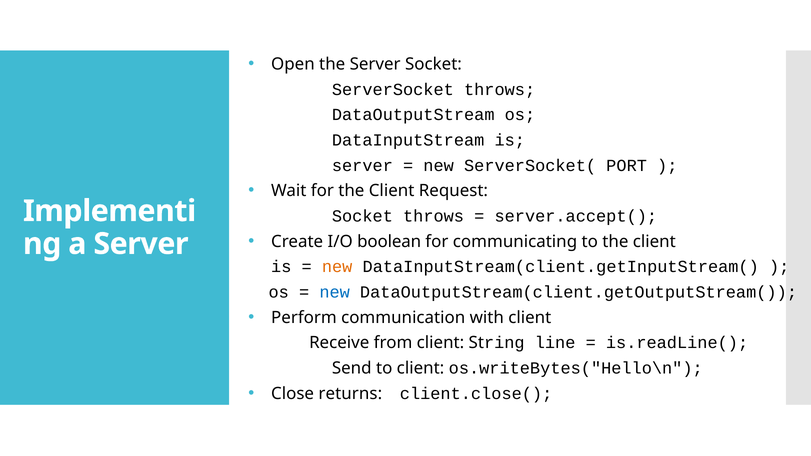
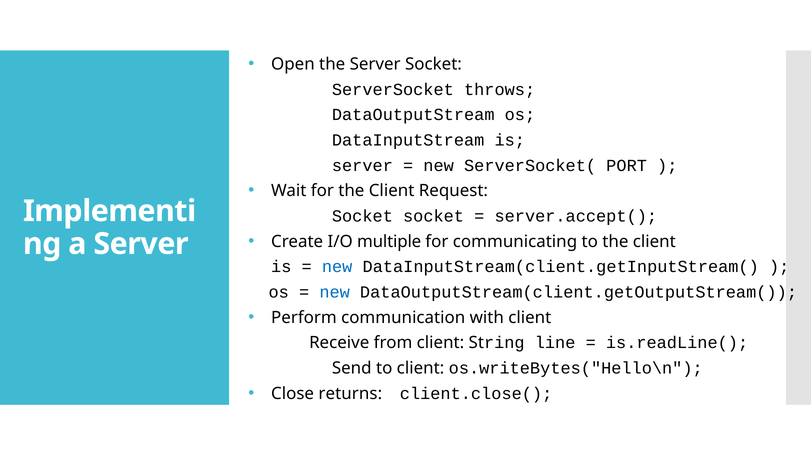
Socket throws: throws -> socket (434, 216)
boolean: boolean -> multiple (389, 242)
new colour: orange -> blue (337, 267)
